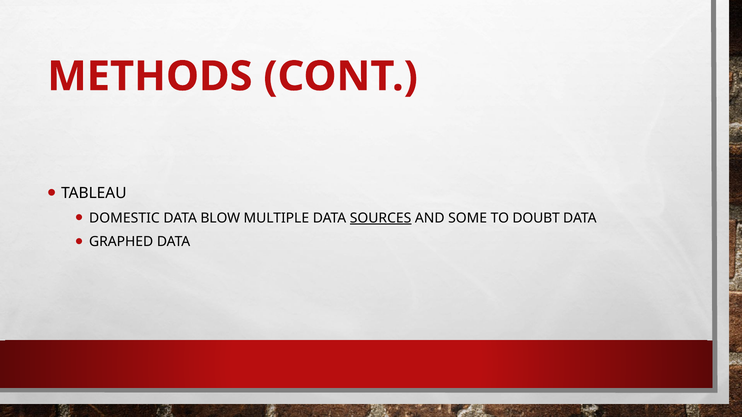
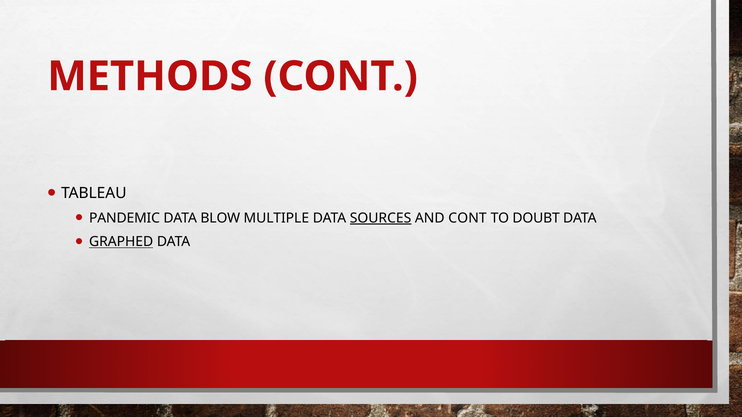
DOMESTIC: DOMESTIC -> PANDEMIC (125, 218)
AND SOME: SOME -> CONT (468, 218)
GRAPHED underline: none -> present (121, 242)
